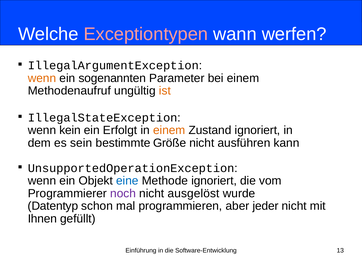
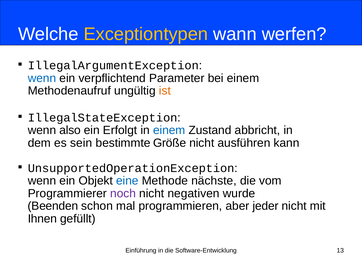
Exceptiontypen colour: pink -> yellow (146, 34)
wenn colour: orange -> blue (42, 78)
sogenannten: sogenannten -> verpflichtend (112, 78)
kein: kein -> also (70, 130)
einem colour: orange -> blue (169, 130)
Zustand ignoriert: ignoriert -> abbricht (257, 130)
Methode ignoriert: ignoriert -> nächste (214, 181)
ausgelöst: ausgelöst -> negativen (194, 194)
Datentyp: Datentyp -> Beenden (53, 206)
